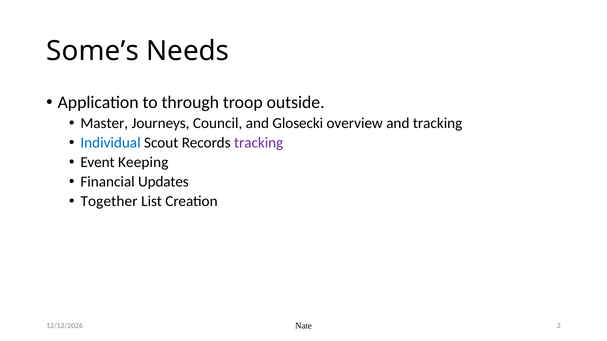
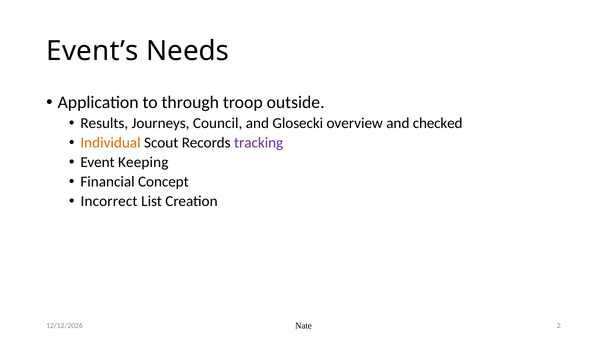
Some’s: Some’s -> Event’s (92, 51)
Master: Master -> Results (104, 124)
and tracking: tracking -> checked (438, 124)
Individual colour: blue -> orange (111, 143)
Updates: Updates -> Concept (163, 182)
Together: Together -> Incorrect (109, 202)
